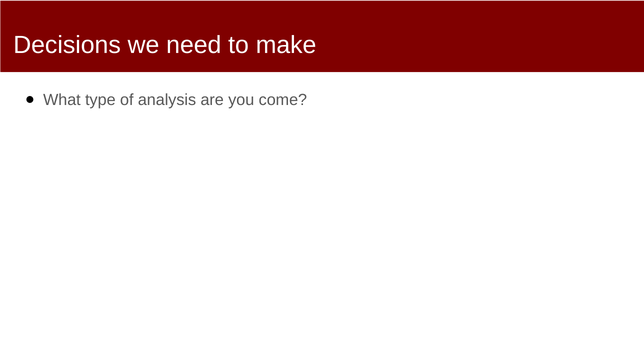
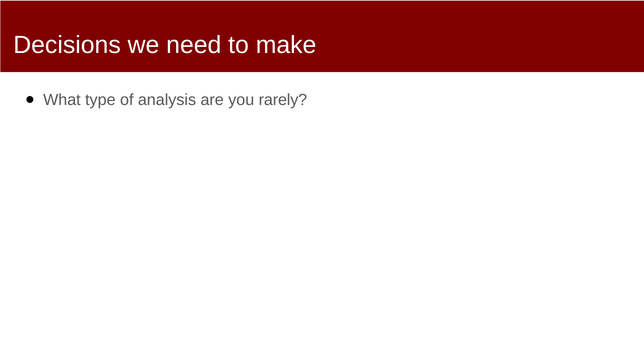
come: come -> rarely (283, 100)
